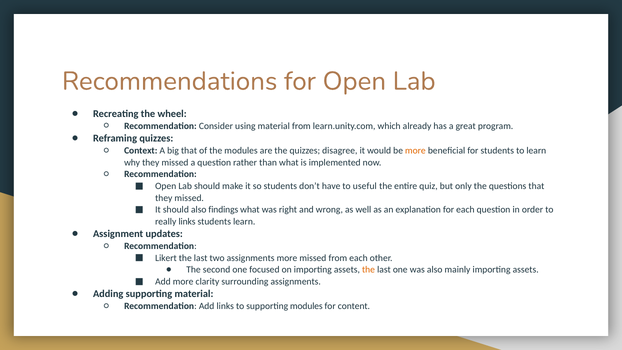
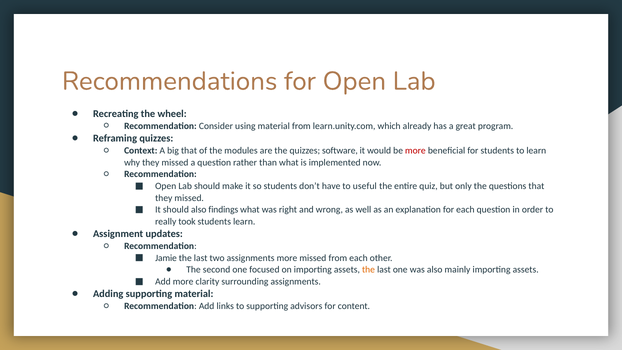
disagree: disagree -> software (340, 151)
more colour: orange -> red (415, 151)
really links: links -> took (187, 221)
Likert: Likert -> Jamie (166, 258)
supporting modules: modules -> advisors (306, 306)
